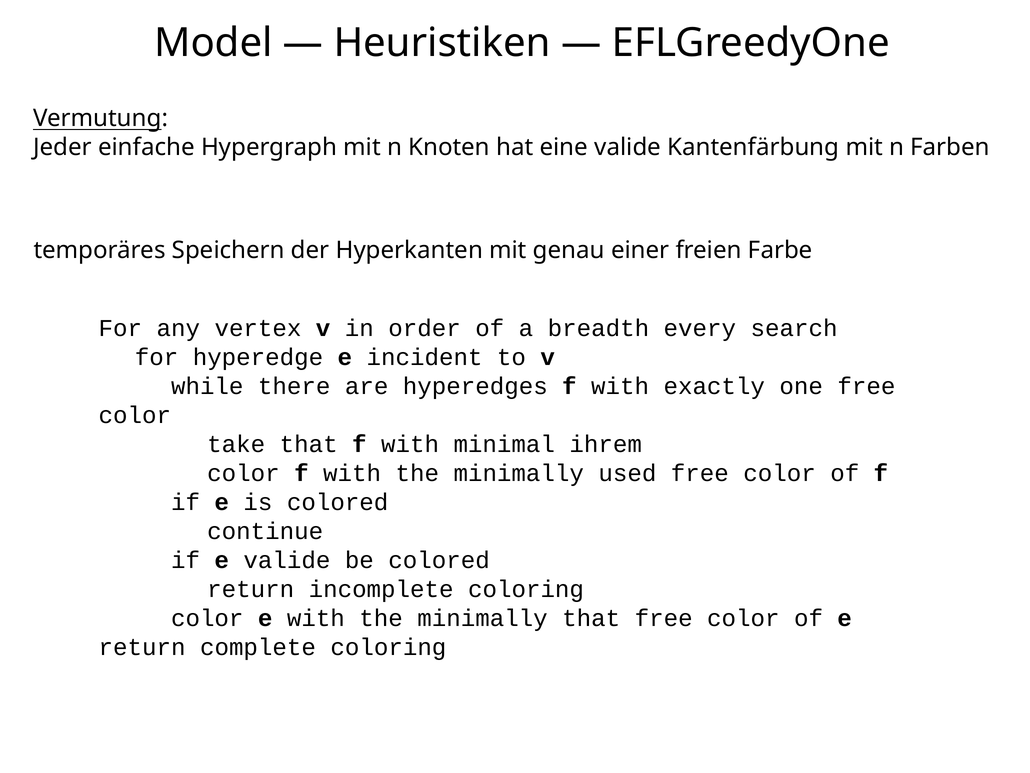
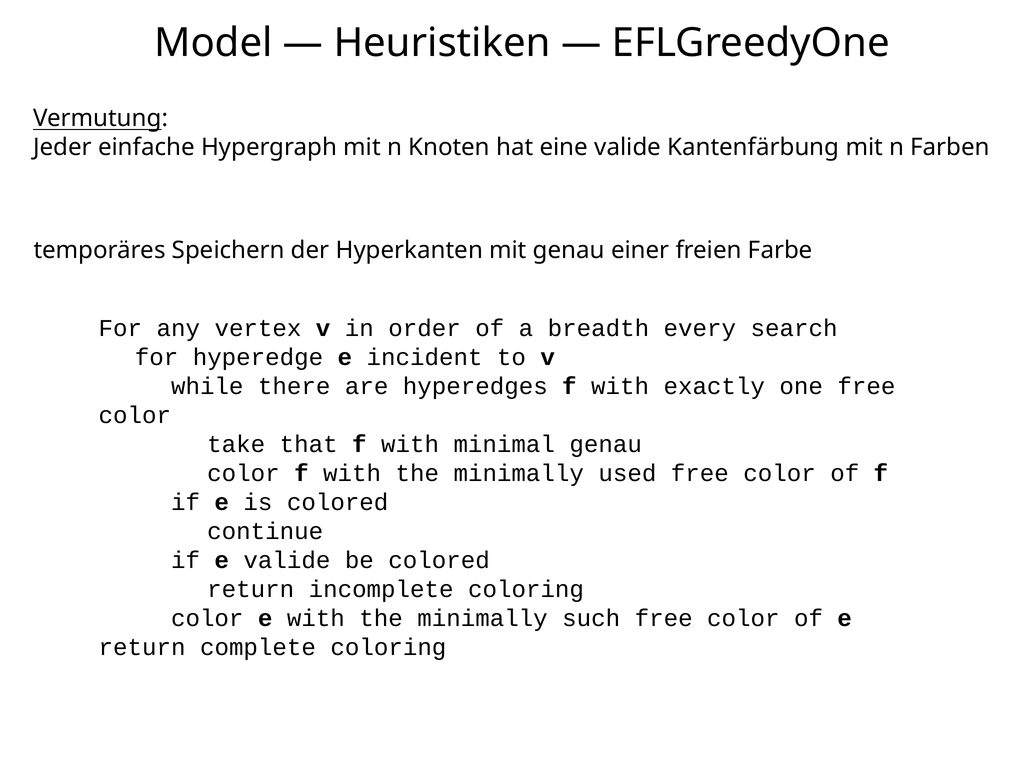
minimal ihrem: ihrem -> genau (606, 444)
minimally that: that -> such (591, 618)
